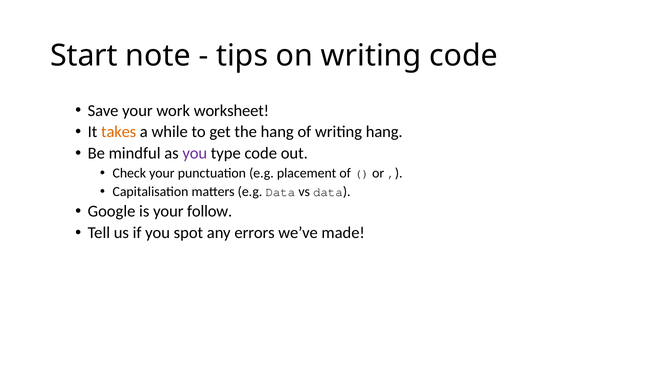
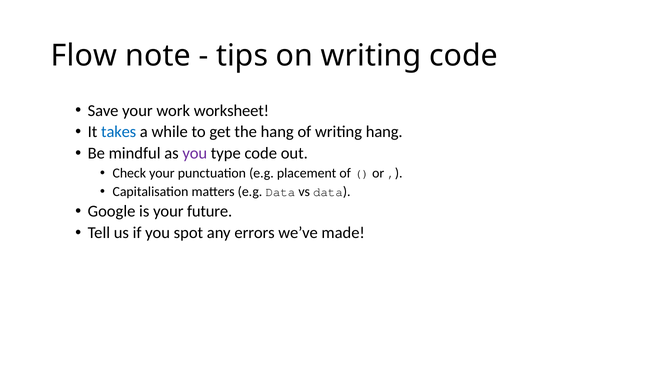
Start: Start -> Flow (84, 56)
takes colour: orange -> blue (119, 132)
follow: follow -> future (210, 211)
